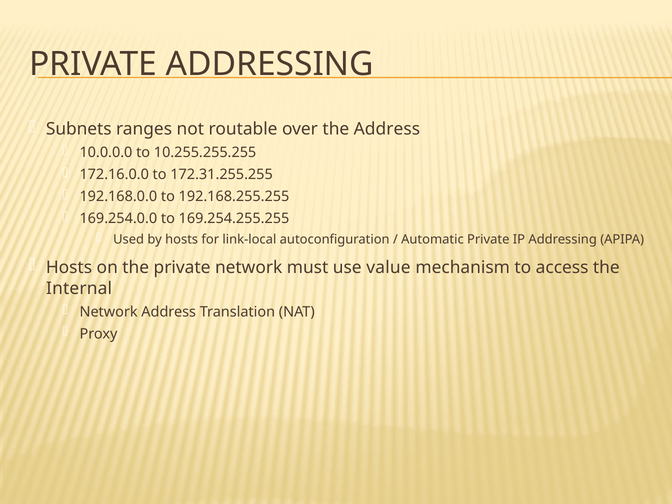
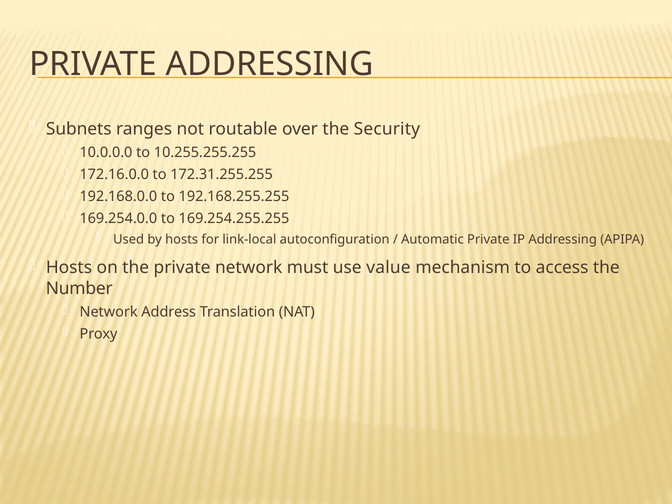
the Address: Address -> Security (387, 129)
Internal: Internal -> Number (79, 288)
